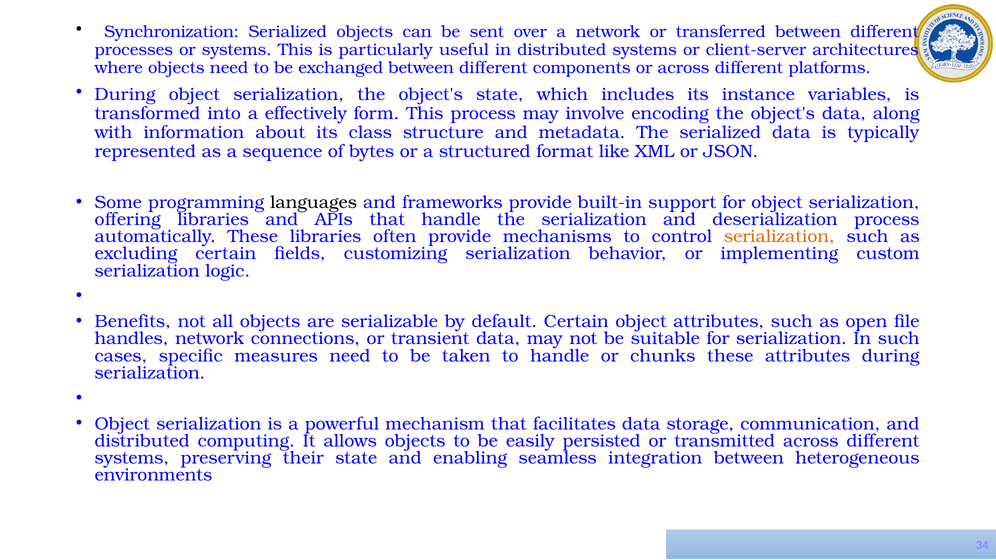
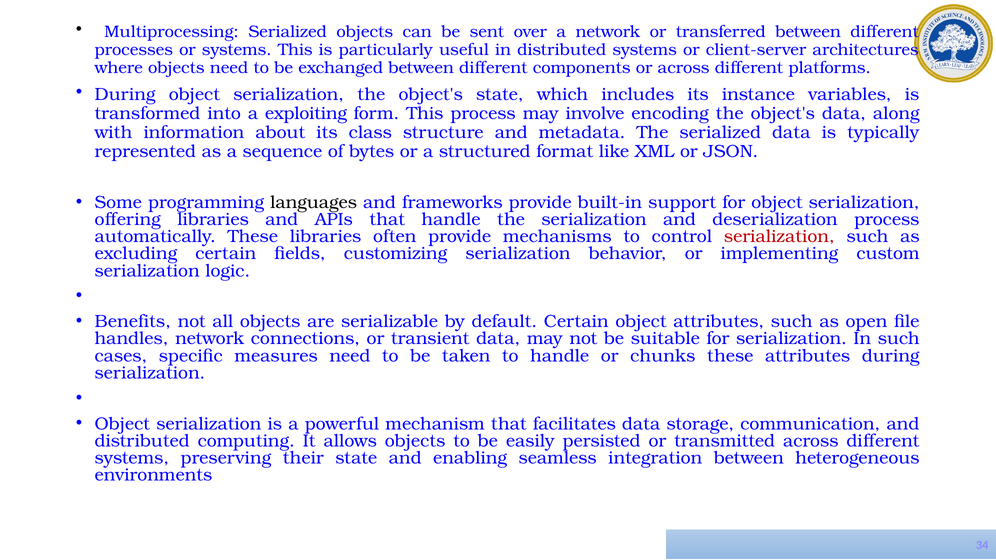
Synchronization: Synchronization -> Multiprocessing (171, 32)
effectively: effectively -> exploiting (306, 114)
serialization colour: orange -> red (779, 237)
